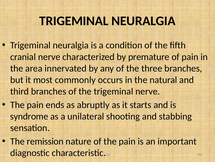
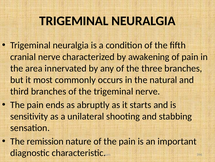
premature: premature -> awakening (149, 57)
syndrome: syndrome -> sensitivity (29, 116)
